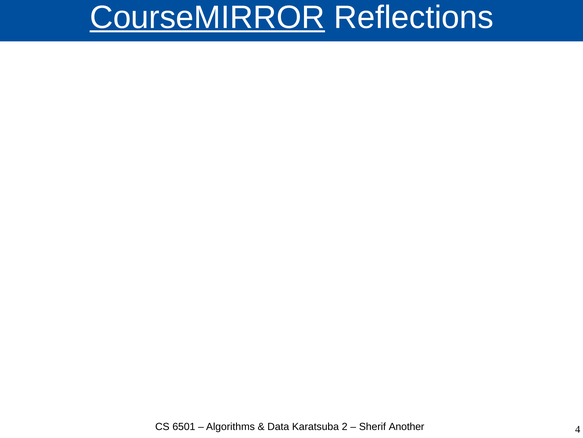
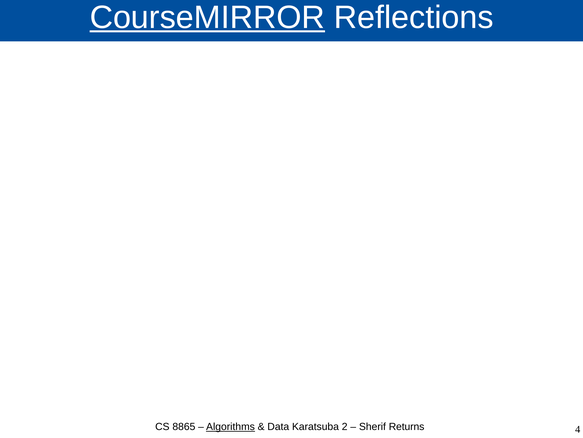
6501: 6501 -> 8865 (184, 426)
Algorithms underline: none -> present (230, 426)
Another: Another -> Returns (407, 426)
